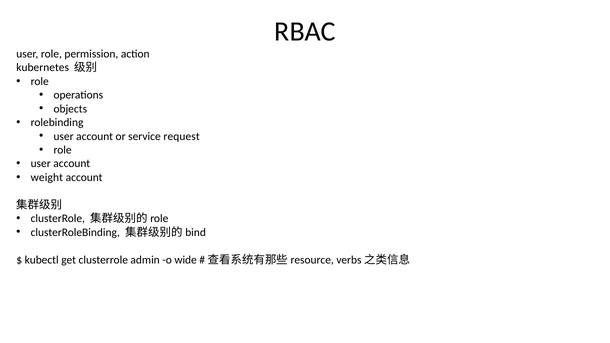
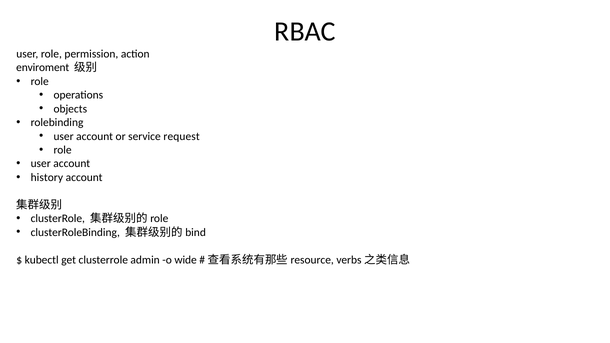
kubernetes: kubernetes -> enviroment (43, 68)
weight: weight -> history (47, 177)
